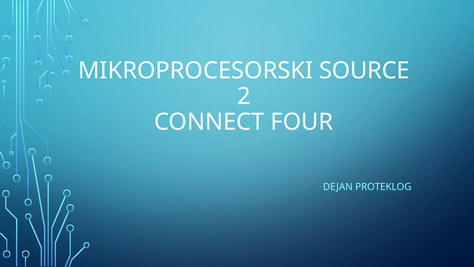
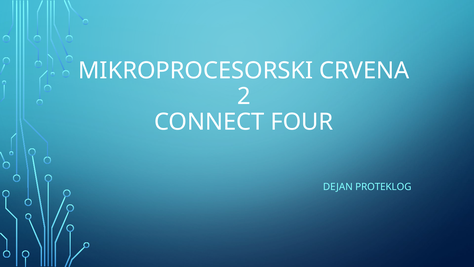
SOURCE: SOURCE -> CRVENA (364, 71)
